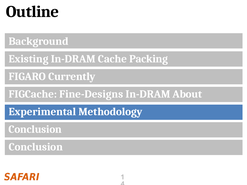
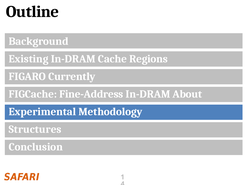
Packing: Packing -> Regions (149, 59)
Fine-Designs: Fine-Designs -> Fine-Address (91, 94)
Conclusion: Conclusion -> Structures (35, 130)
